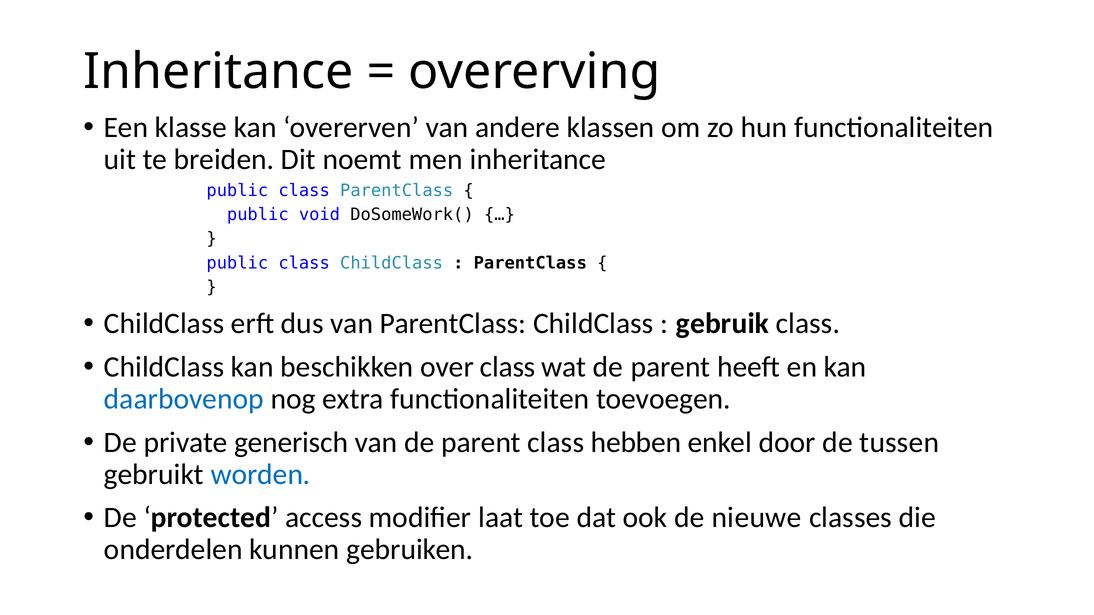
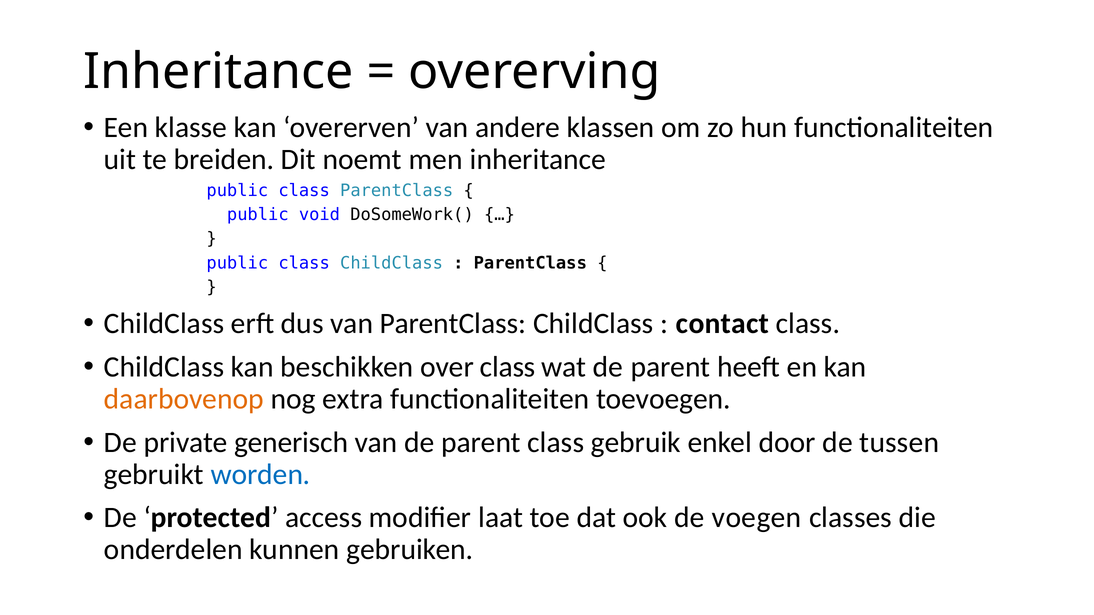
gebruik: gebruik -> contact (722, 324)
daarbovenop colour: blue -> orange (184, 399)
hebben: hebben -> gebruik (636, 443)
nieuwe: nieuwe -> voegen (757, 518)
